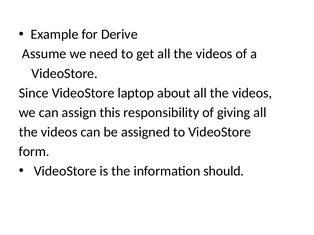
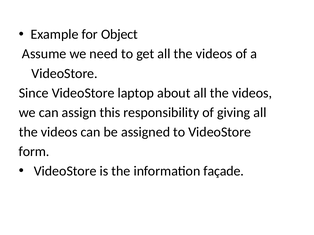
Derive: Derive -> Object (119, 34)
should: should -> façade (224, 171)
